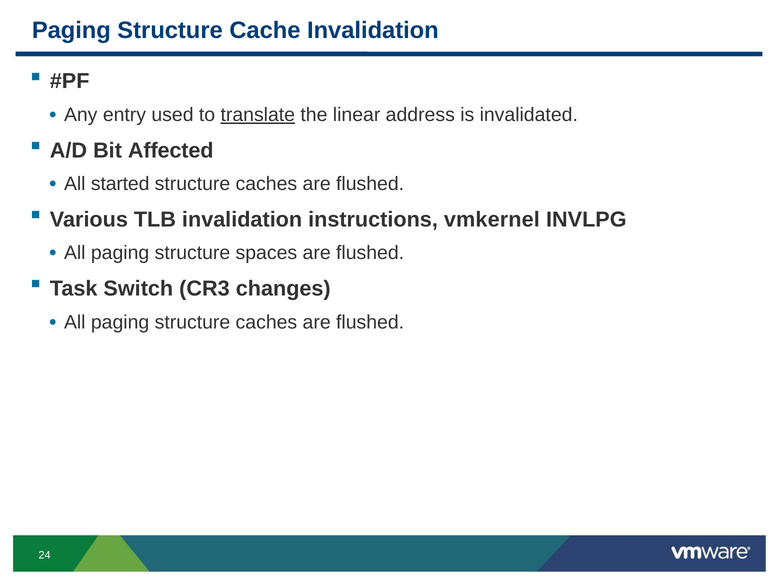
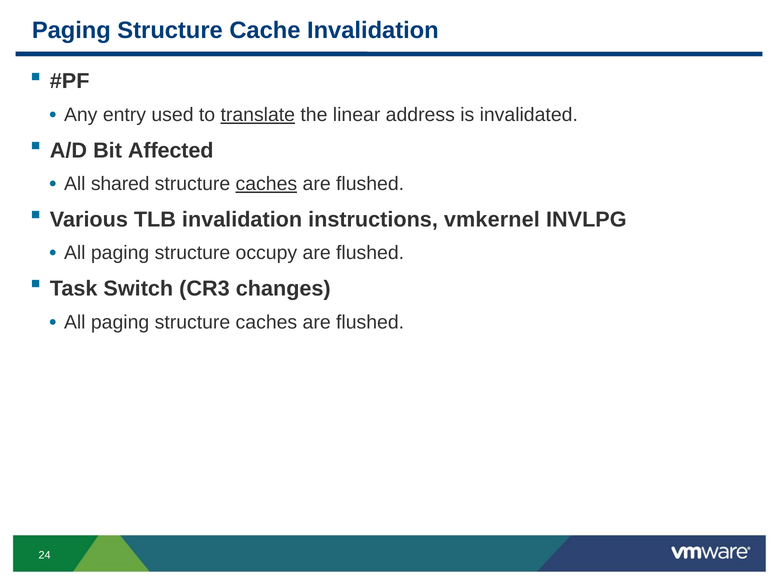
started: started -> shared (120, 184)
caches underline: none -> present (266, 184)
spaces: spaces -> occupy (266, 253)
